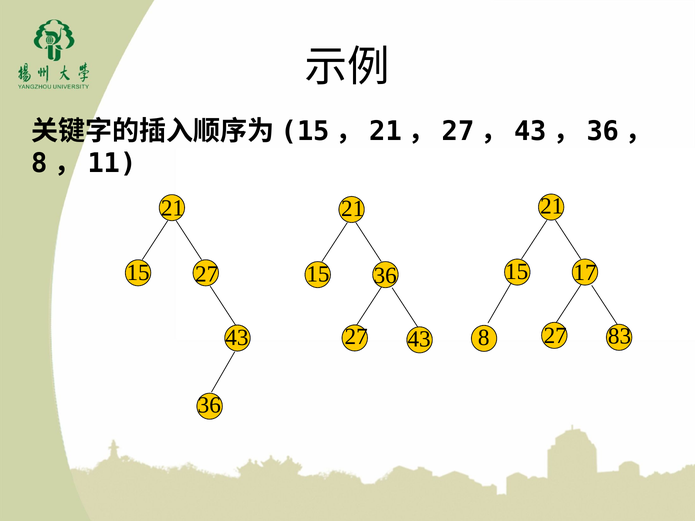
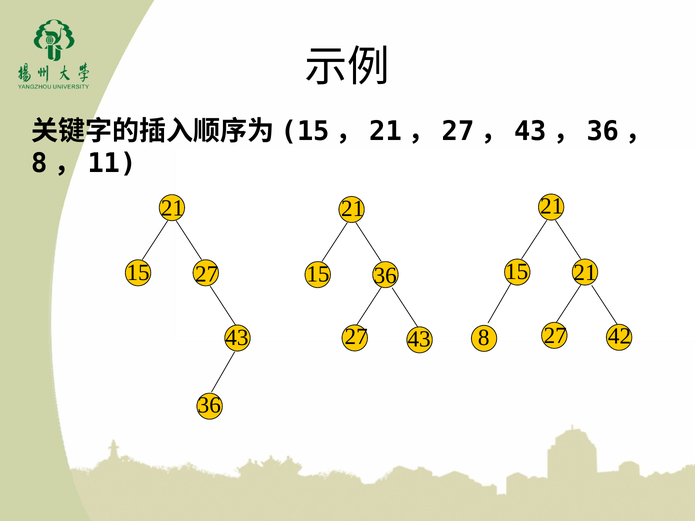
15 17: 17 -> 21 (585, 273)
83: 83 -> 42 (620, 336)
